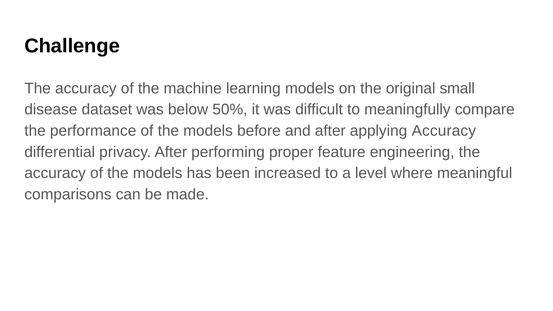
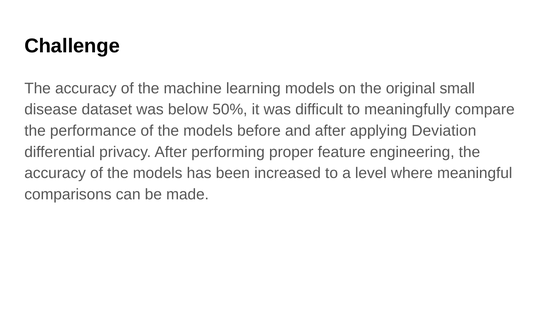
applying Accuracy: Accuracy -> Deviation (444, 131)
